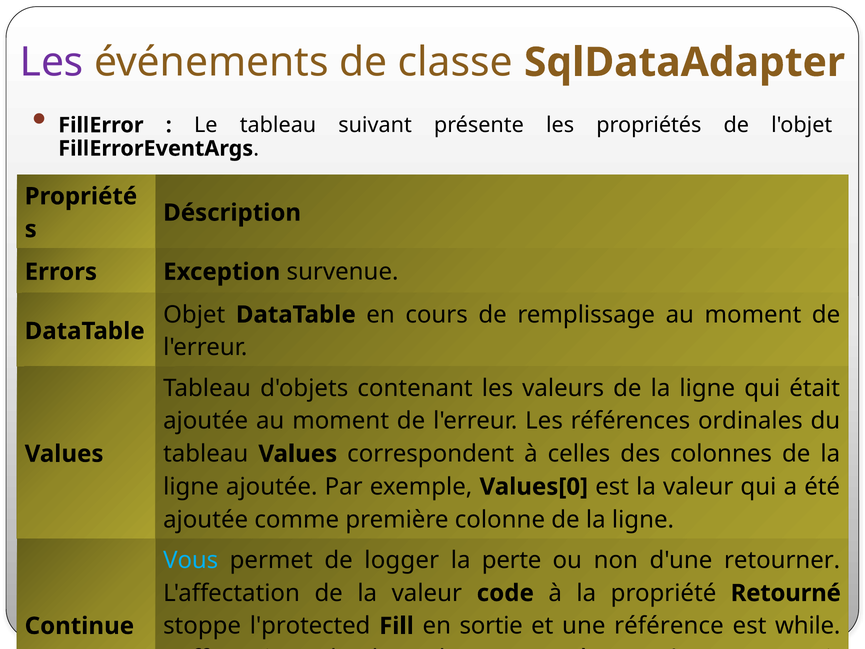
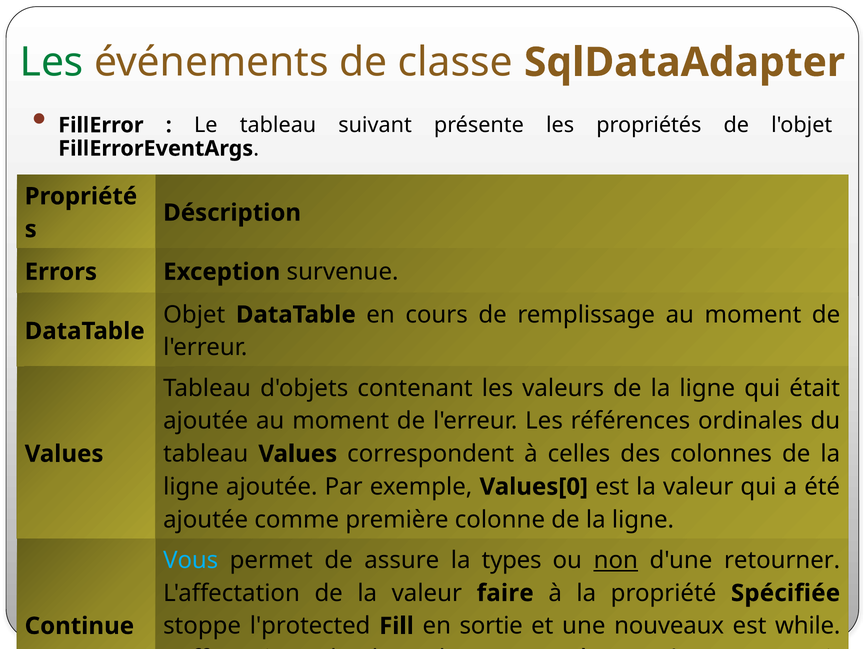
Les colour: purple -> green (52, 62)
logger: logger -> assure (402, 560)
perte: perte -> types (512, 560)
non underline: none -> present (616, 560)
code: code -> faire (505, 593)
Retourné: Retourné -> Spécifiée (786, 593)
référence: référence -> nouveaux (669, 626)
